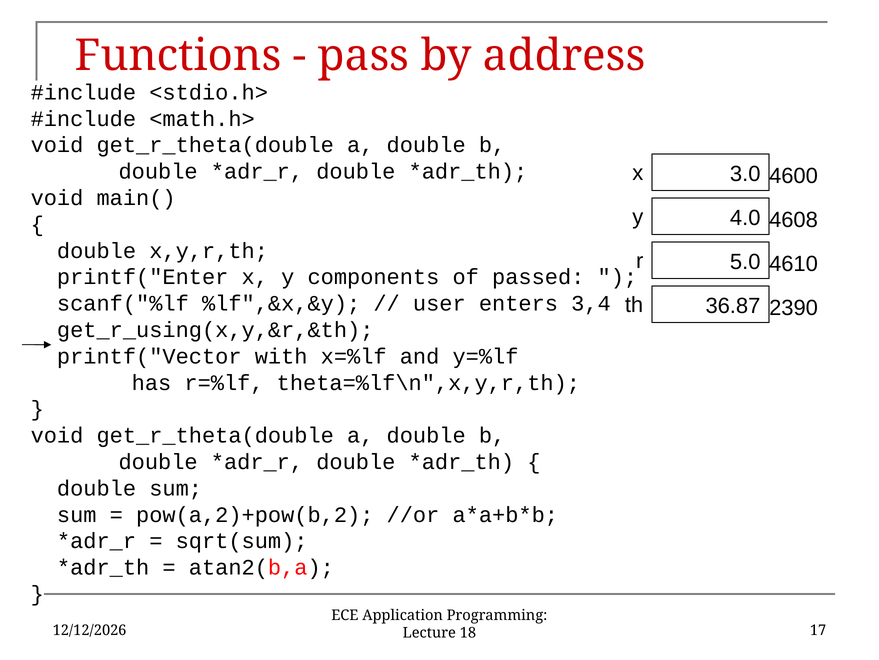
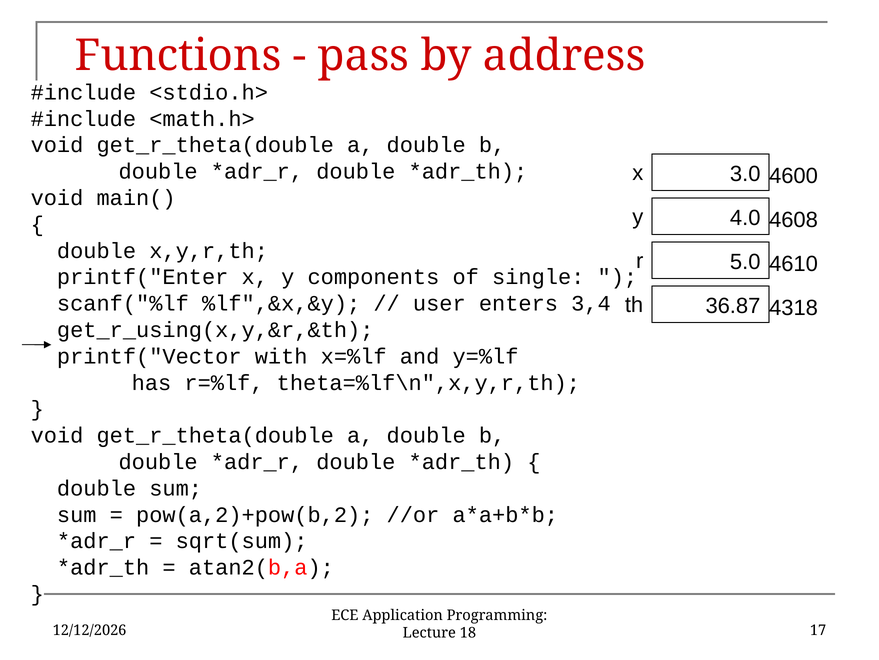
passed: passed -> single (538, 277)
2390: 2390 -> 4318 (794, 308)
